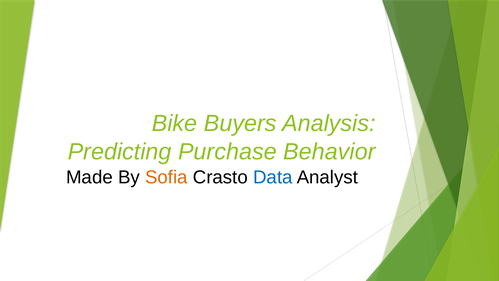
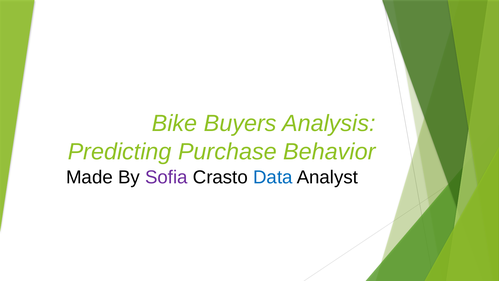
Sofia colour: orange -> purple (166, 177)
